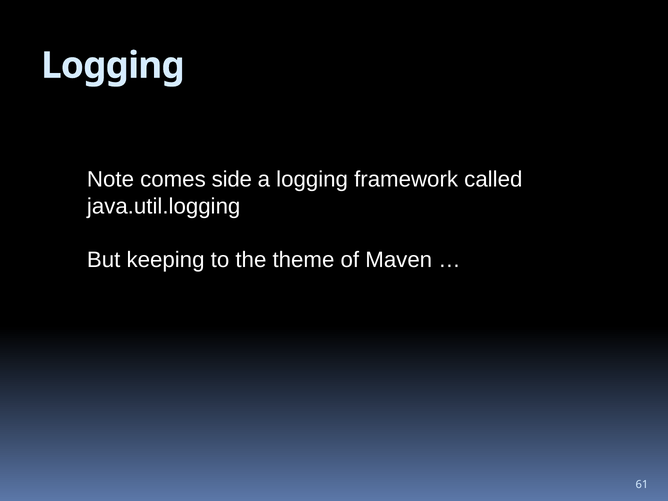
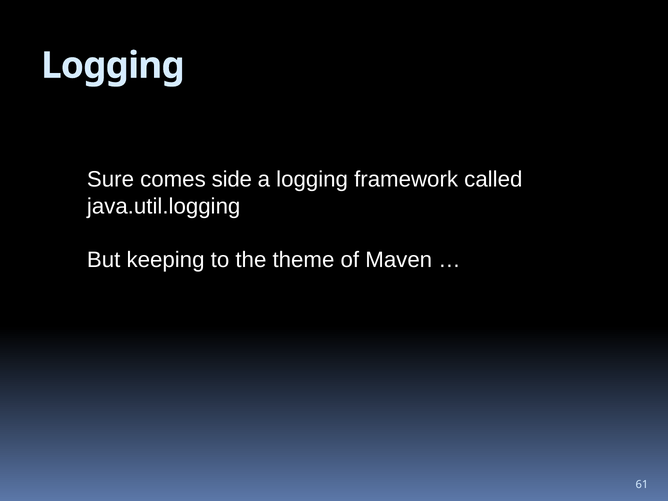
Note: Note -> Sure (111, 180)
